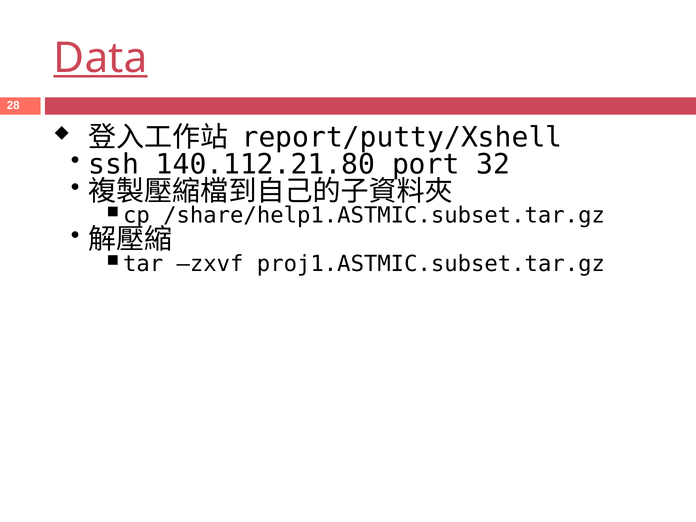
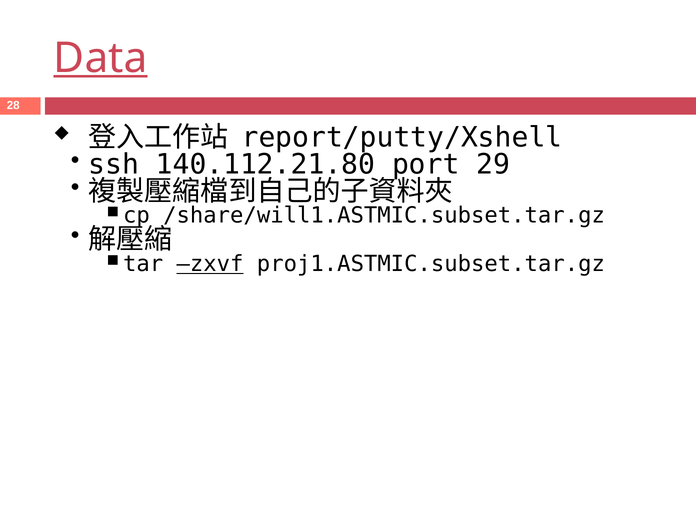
32: 32 -> 29 (493, 164)
/share/help1.ASTMIC.subset.tar.gz: /share/help1.ASTMIC.subset.tar.gz -> /share/will1.ASTMIC.subset.tar.gz (384, 216)
zxvf underline: none -> present (210, 264)
